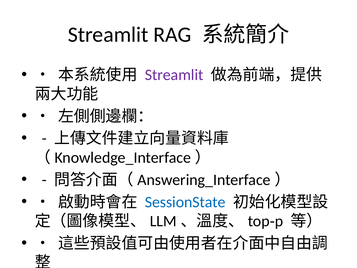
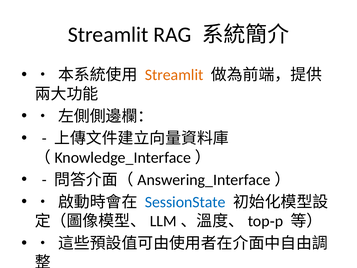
Streamlit colour: purple -> orange (174, 75)
